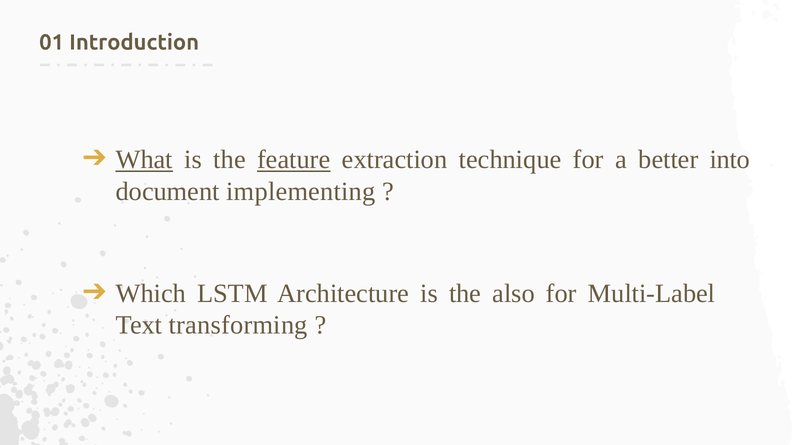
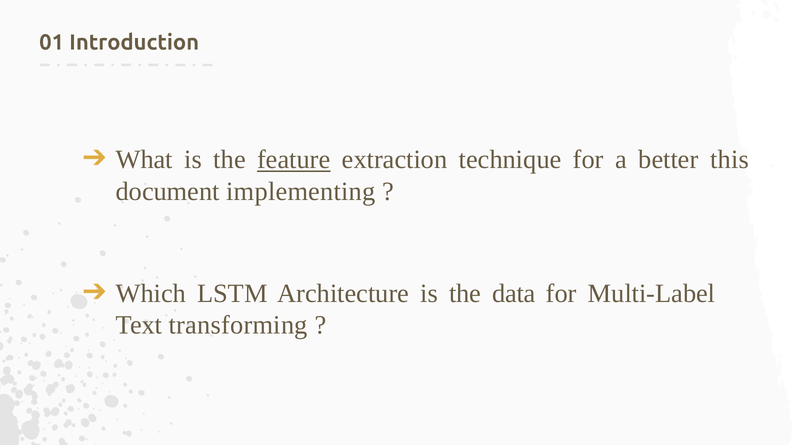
What underline: present -> none (144, 160)
into: into -> this (730, 160)
also: also -> data (514, 294)
